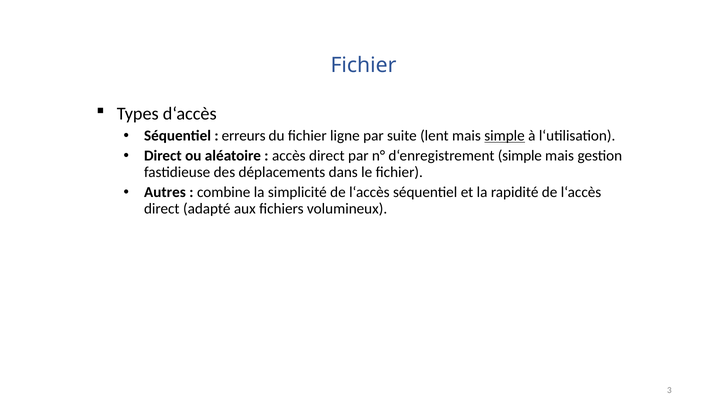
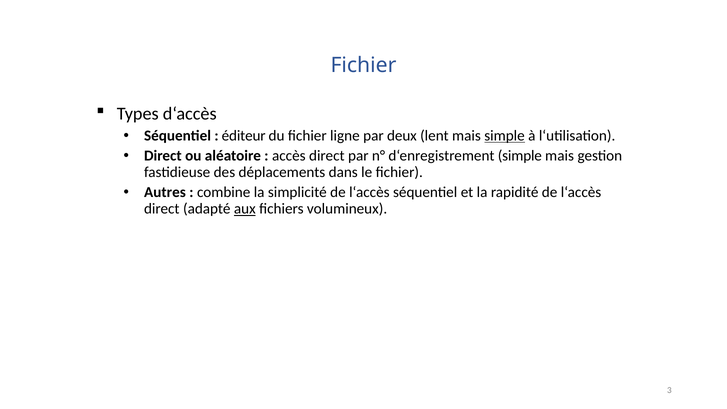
erreurs: erreurs -> éditeur (244, 136)
suite: suite -> deux (402, 136)
aux underline: none -> present (245, 209)
